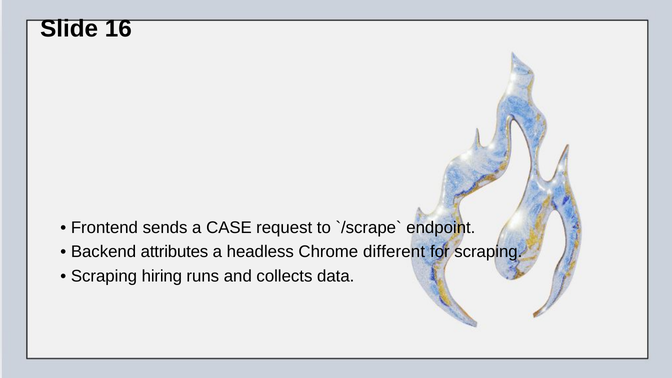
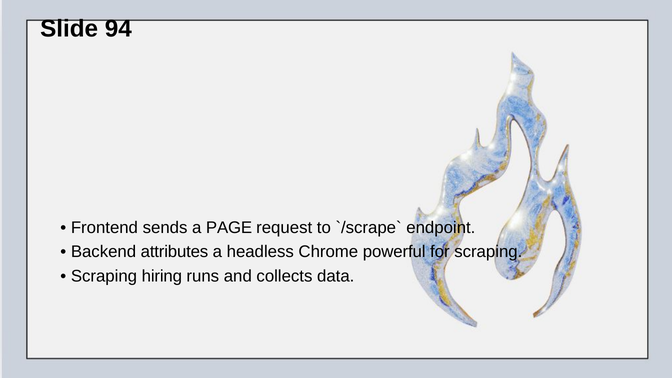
16: 16 -> 94 (118, 29)
CASE: CASE -> PAGE (229, 228)
different: different -> powerful (394, 252)
